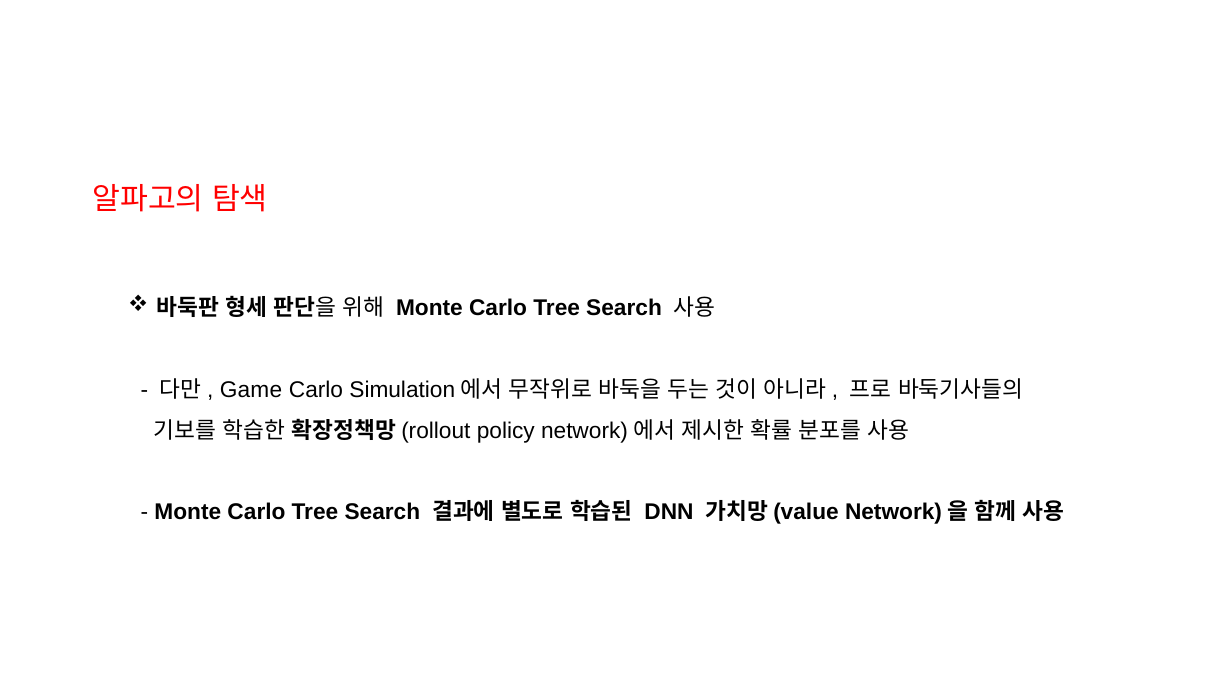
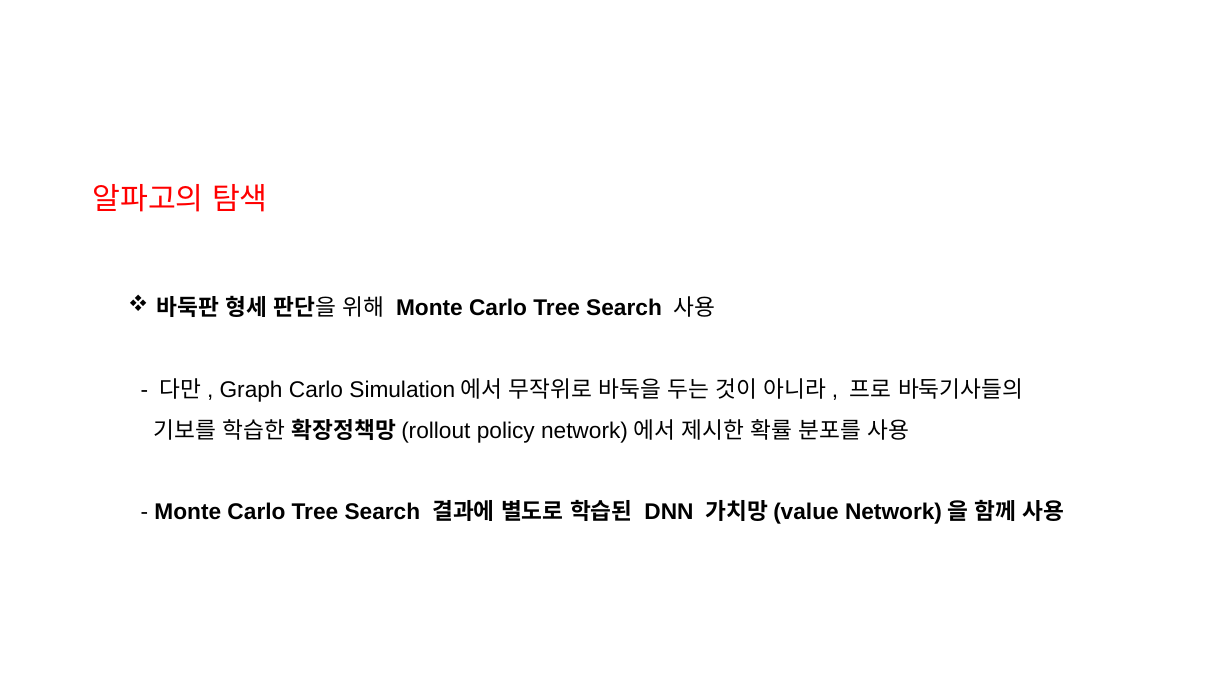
Game: Game -> Graph (251, 390)
